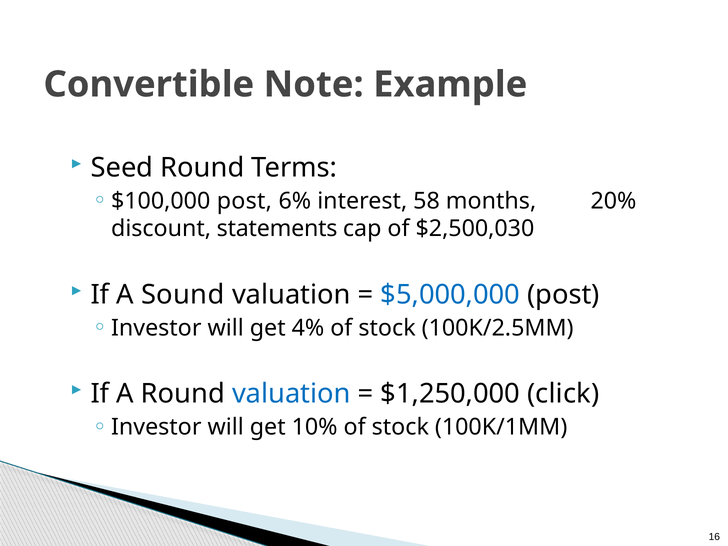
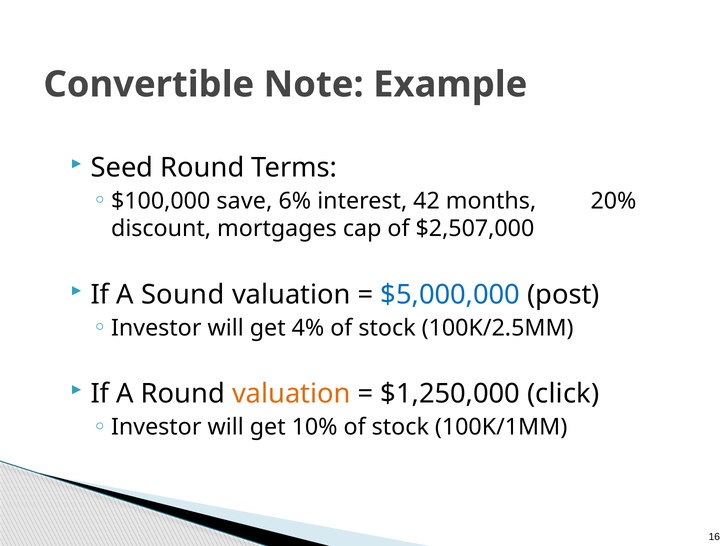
$100,000 post: post -> save (244, 201)
58: 58 -> 42 (427, 201)
statements: statements -> mortgages (277, 229)
$2,500,030: $2,500,030 -> $2,507,000 (475, 229)
valuation colour: blue -> orange (291, 394)
